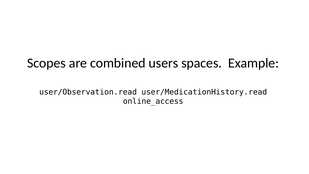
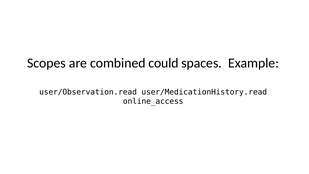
users: users -> could (164, 63)
